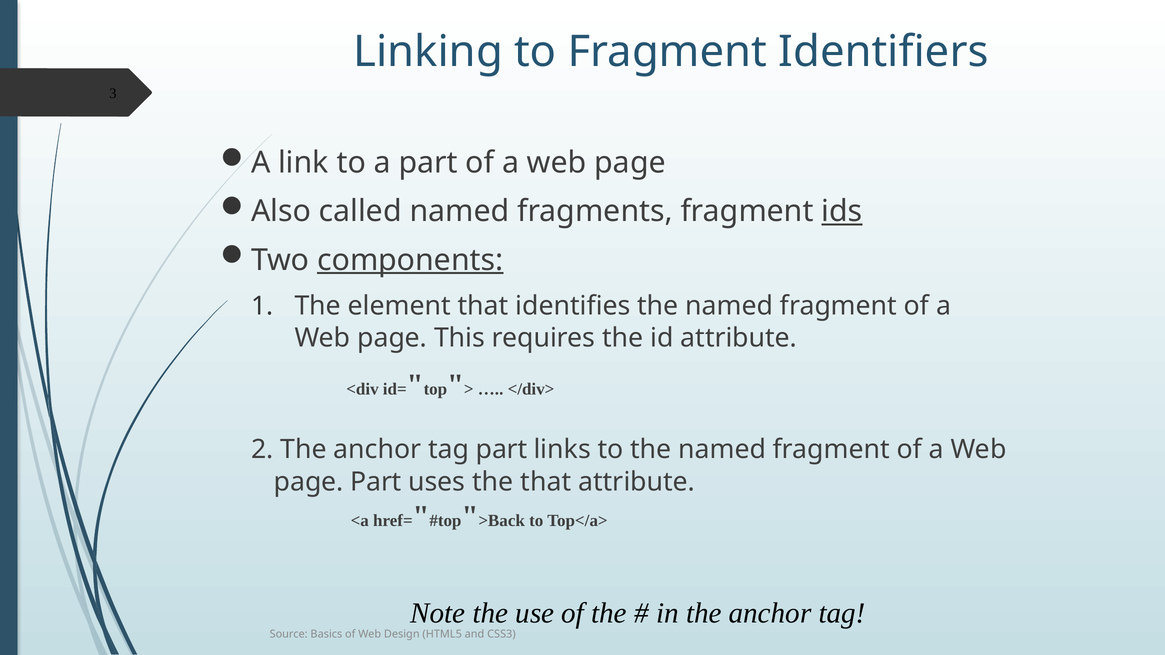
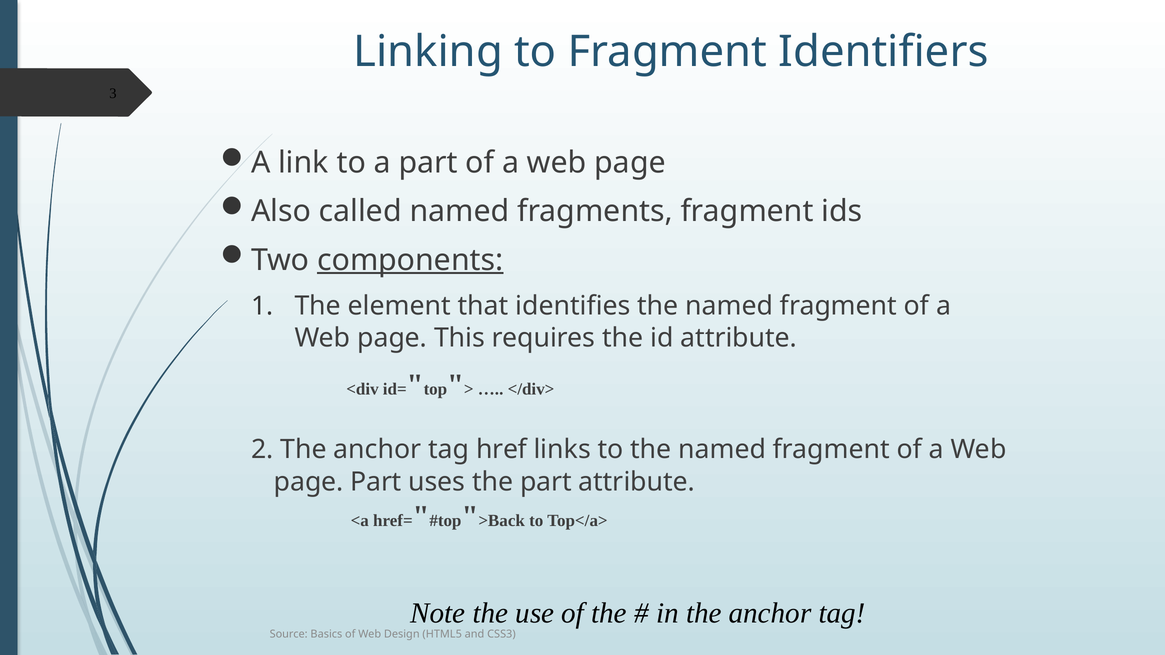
ids underline: present -> none (842, 212)
tag part: part -> href (502, 450)
the that: that -> part (546, 482)
